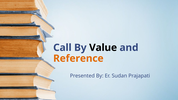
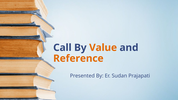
Value colour: black -> orange (103, 48)
